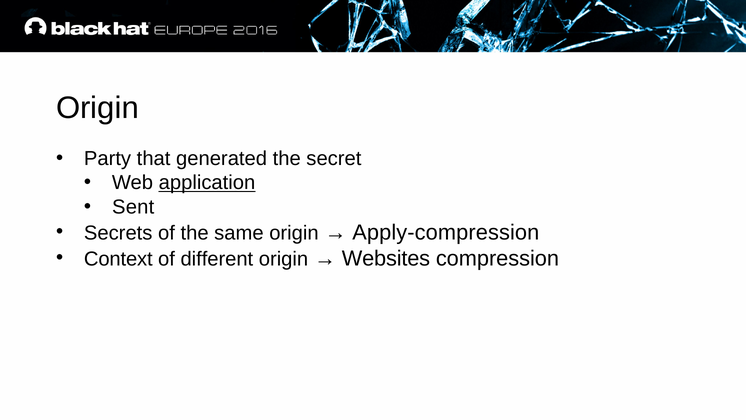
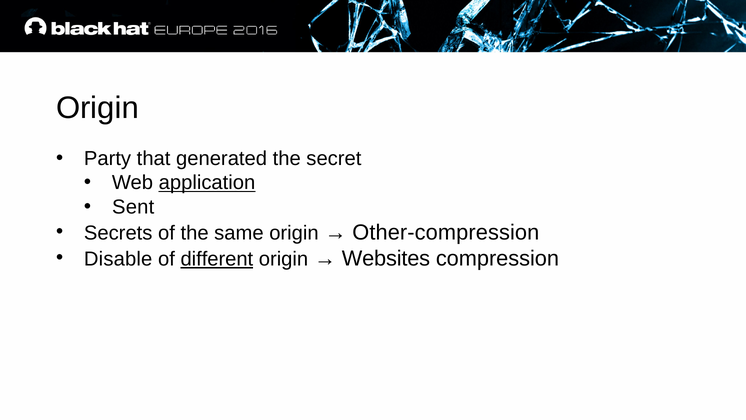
Apply-compression: Apply-compression -> Other-compression (446, 232)
Context: Context -> Disable (118, 259)
different underline: none -> present (217, 259)
